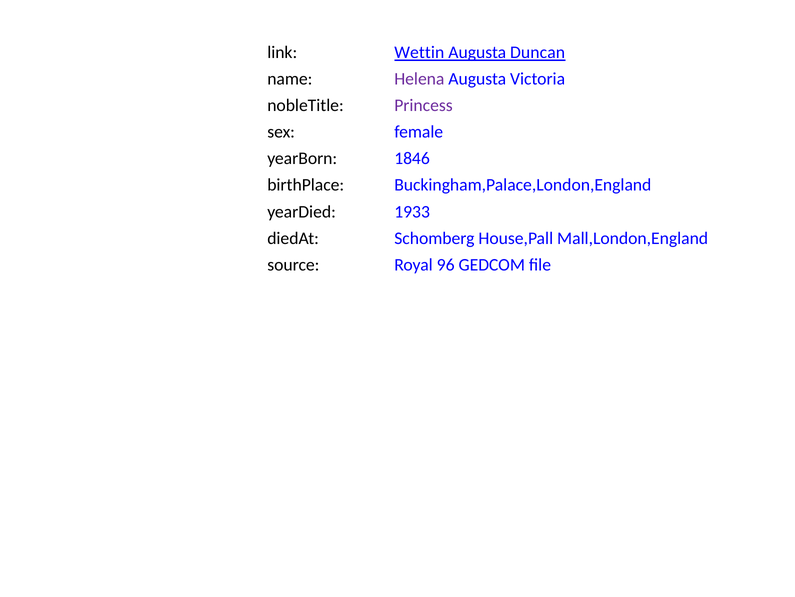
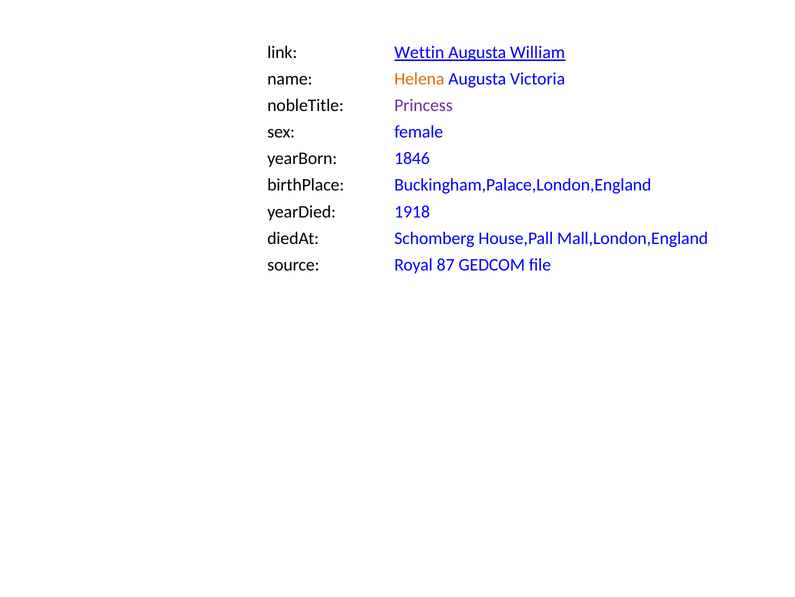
Duncan: Duncan -> William (538, 52)
Helena colour: purple -> orange (419, 79)
1933: 1933 -> 1918 (412, 211)
96: 96 -> 87 (446, 264)
